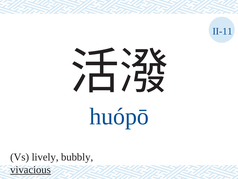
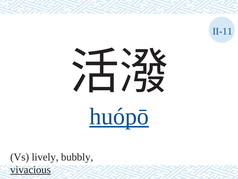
huópō underline: none -> present (119, 116)
